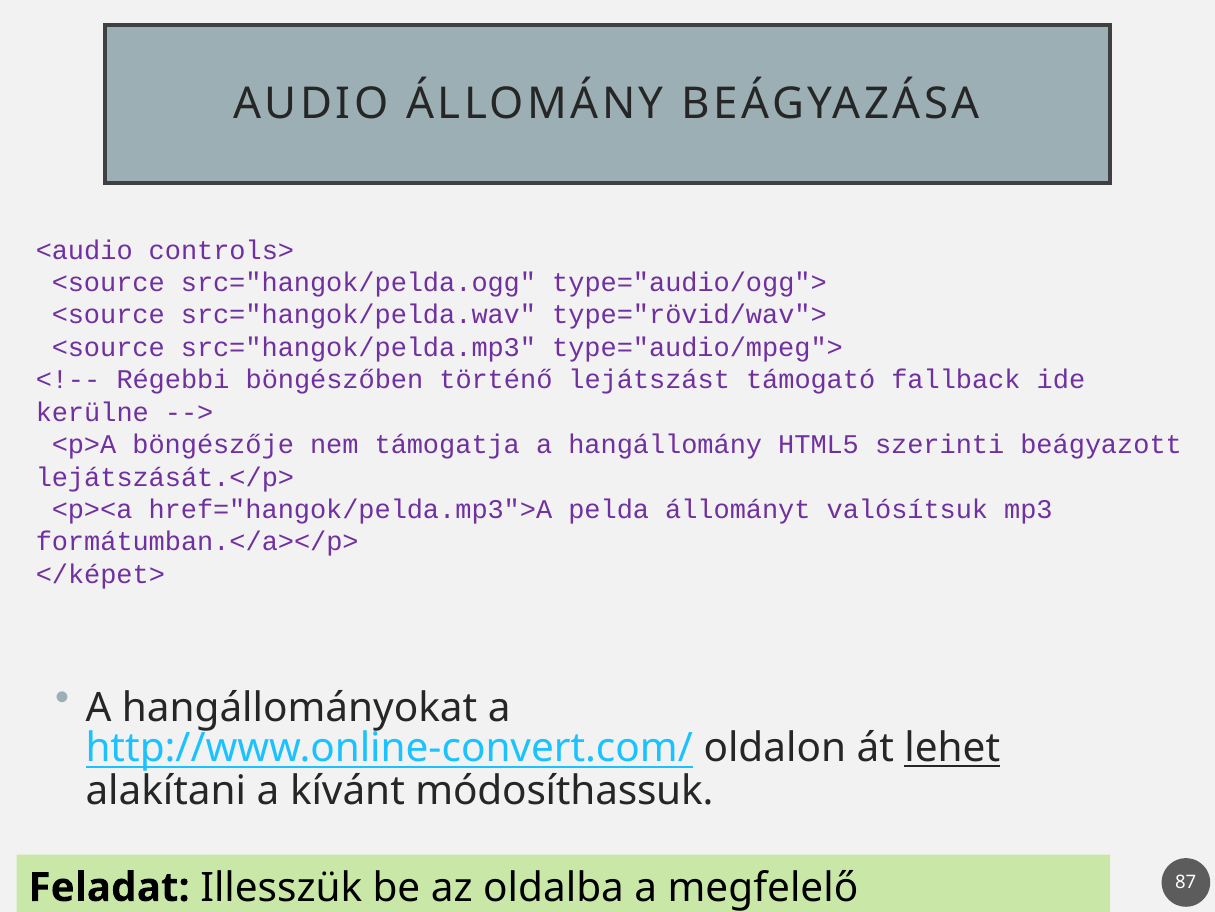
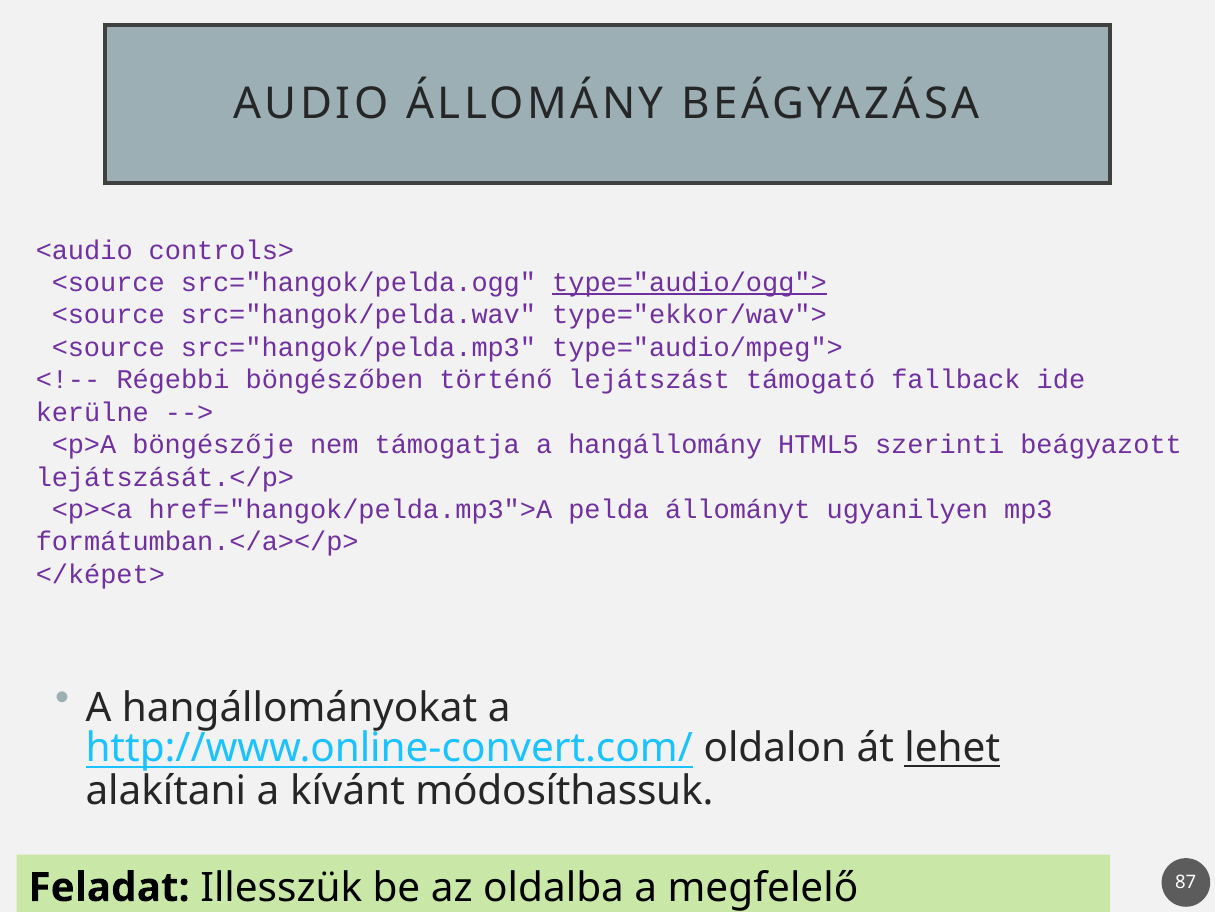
type="audio/ogg"> underline: none -> present (690, 282)
type="rövid/wav">: type="rövid/wav"> -> type="ekkor/wav"> (690, 315)
valósítsuk: valósítsuk -> ugyanilyen (907, 509)
